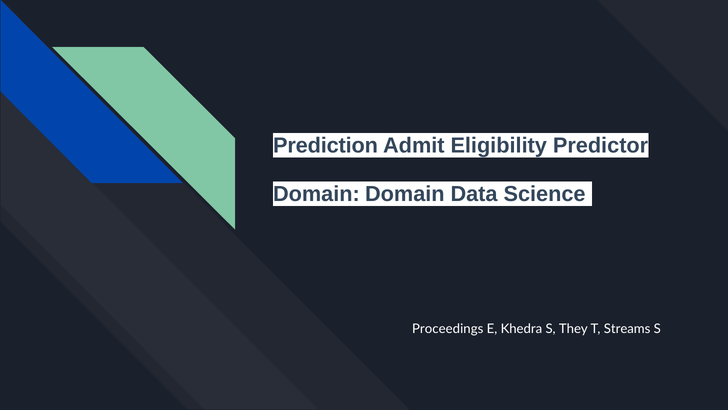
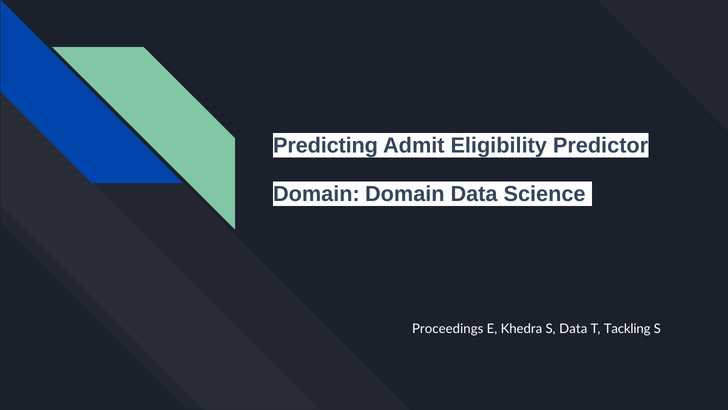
Prediction: Prediction -> Predicting (326, 145)
S They: They -> Data (573, 328)
Streams: Streams -> Tackling (627, 328)
